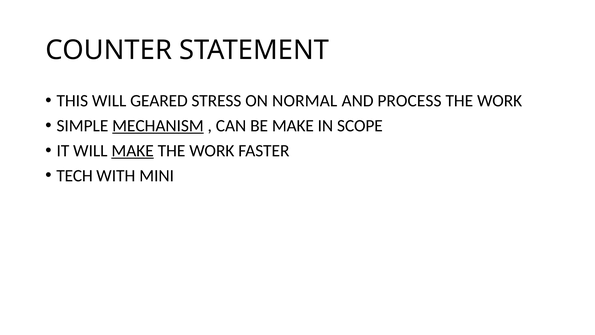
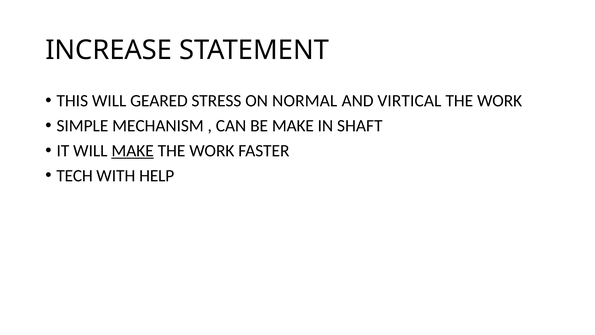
COUNTER: COUNTER -> INCREASE (109, 50)
PROCESS: PROCESS -> VIRTICAL (409, 101)
MECHANISM underline: present -> none (158, 126)
SCOPE: SCOPE -> SHAFT (360, 126)
MINI: MINI -> HELP (157, 175)
